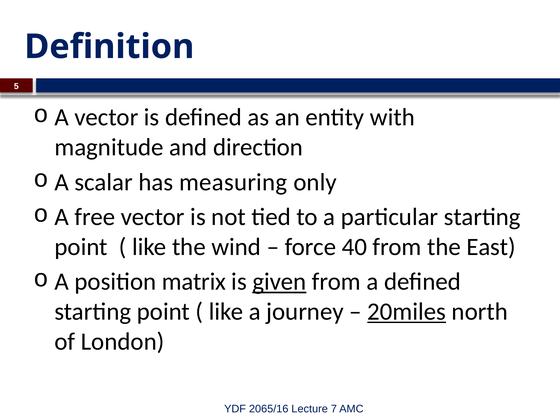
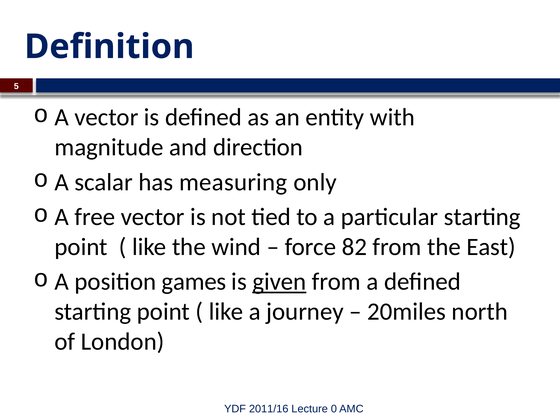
40: 40 -> 82 (354, 247)
matrix: matrix -> games (194, 282)
20miles underline: present -> none (407, 312)
2065/16: 2065/16 -> 2011/16 (269, 409)
7: 7 -> 0 (334, 409)
